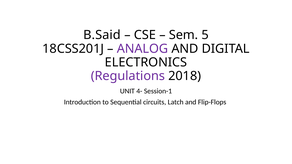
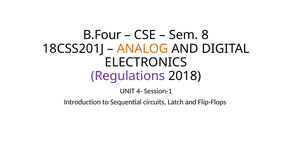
B.Said: B.Said -> B.Four (102, 35)
5: 5 -> 8 (205, 35)
ANALOG colour: purple -> orange (142, 49)
